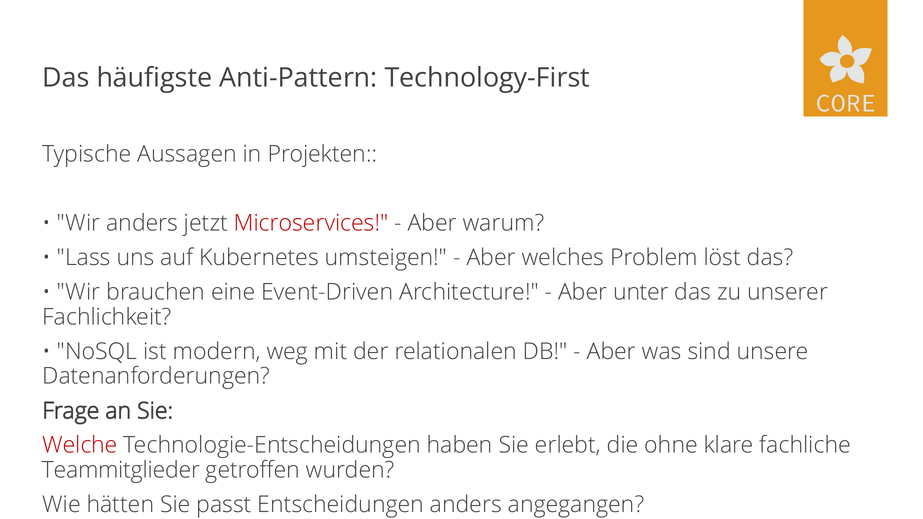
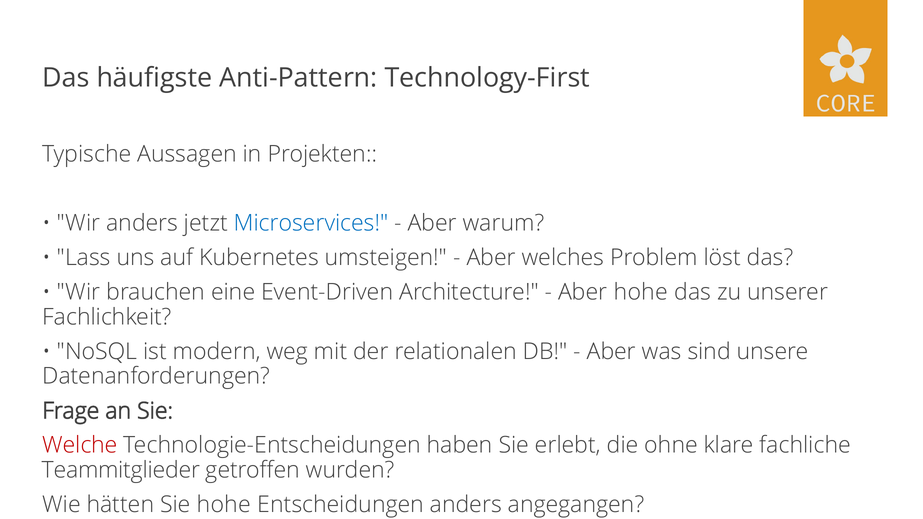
Microservices colour: red -> blue (311, 223)
Aber unter: unter -> hohe (641, 292)
Sie passt: passt -> hohe (224, 505)
